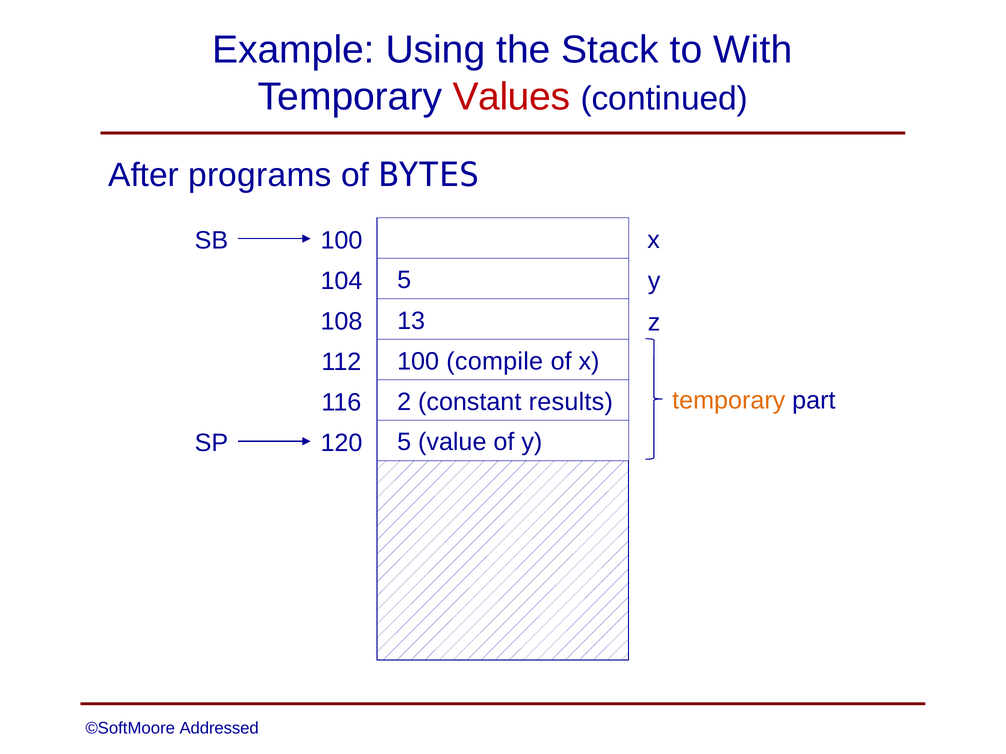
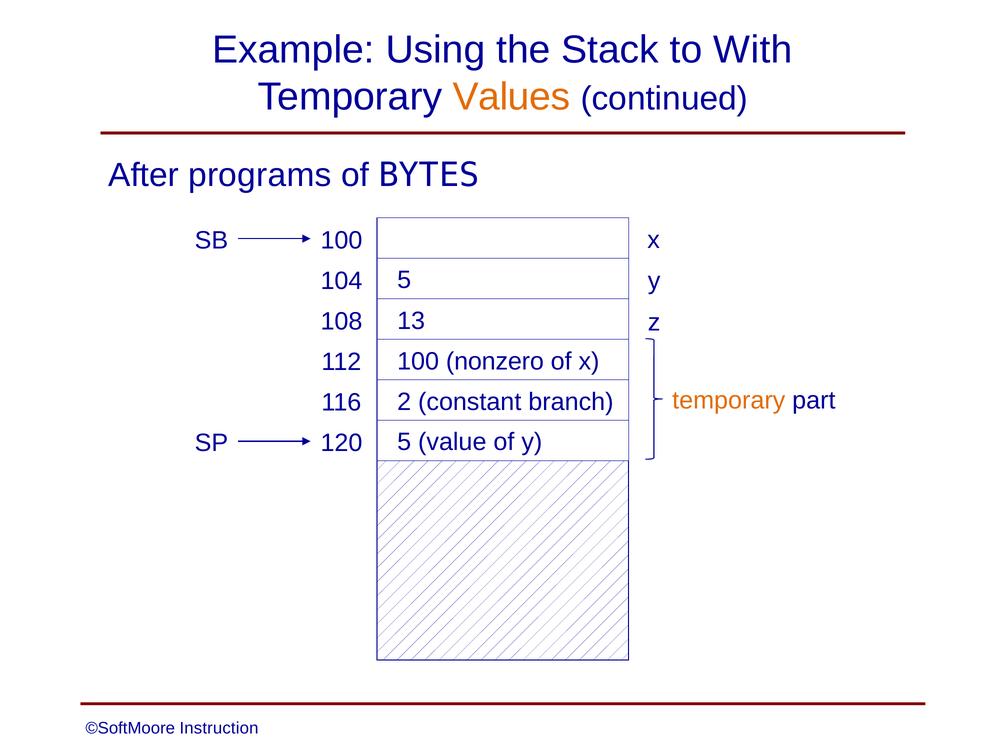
Values colour: red -> orange (511, 97)
compile: compile -> nonzero (495, 361)
results: results -> branch (571, 402)
Addressed: Addressed -> Instruction (219, 729)
